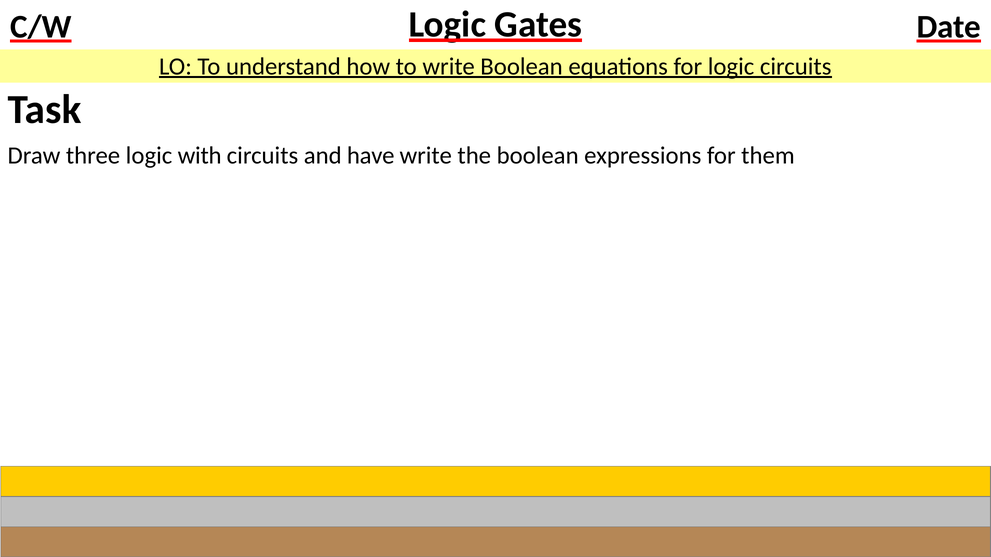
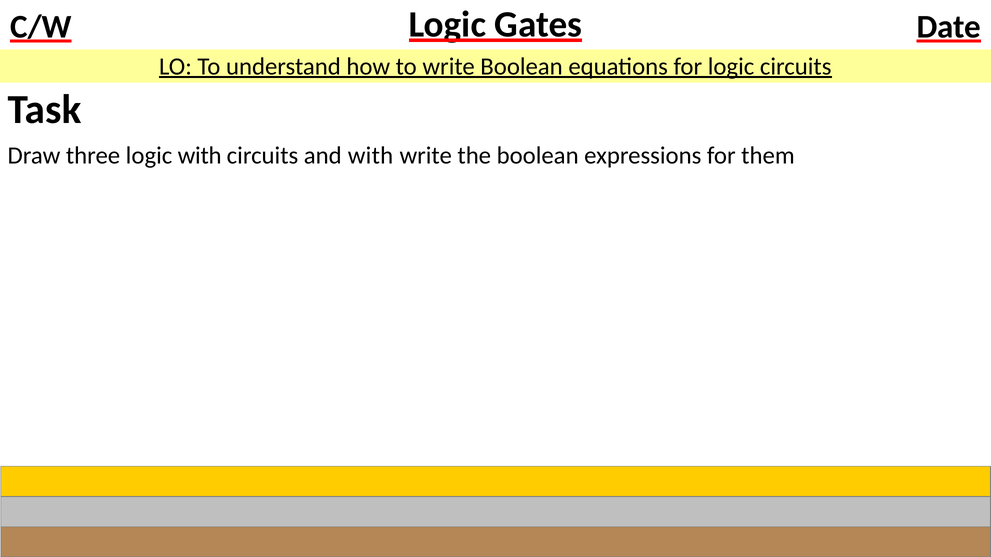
and have: have -> with (370, 156)
